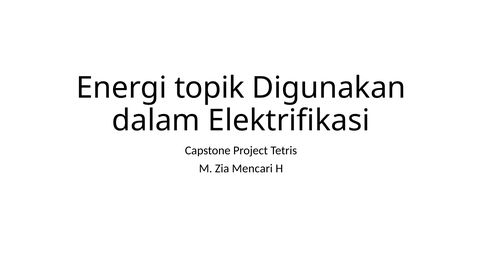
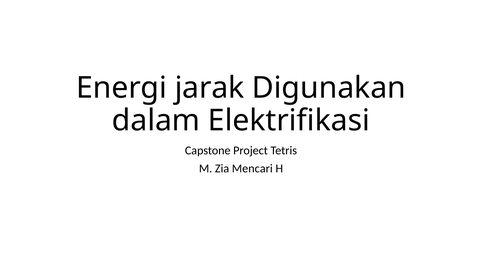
topik: topik -> jarak (209, 88)
